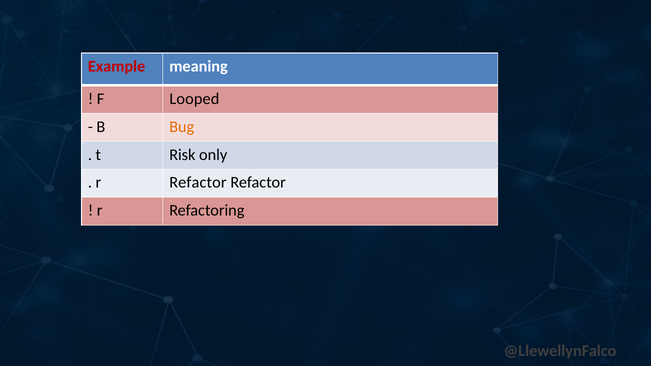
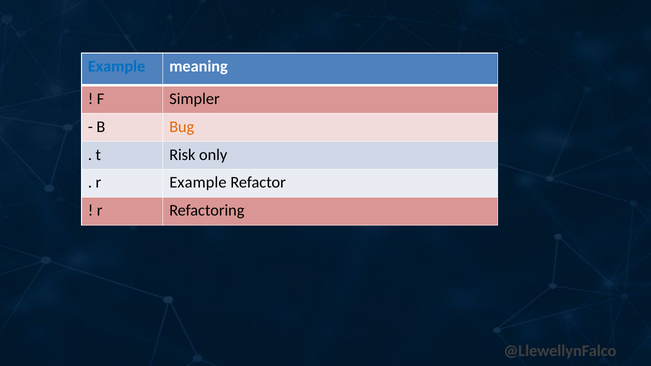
Example colour: red -> blue (117, 66)
Looped: Looped -> Simpler (194, 99)
r Refactor: Refactor -> Example (198, 183)
